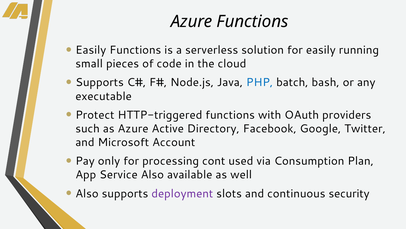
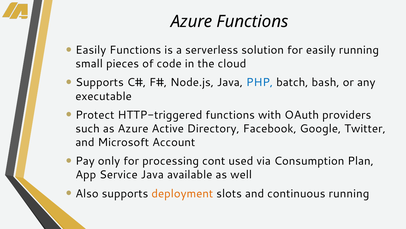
Service Also: Also -> Java (152, 174)
deployment colour: purple -> orange (182, 193)
continuous security: security -> running (349, 193)
